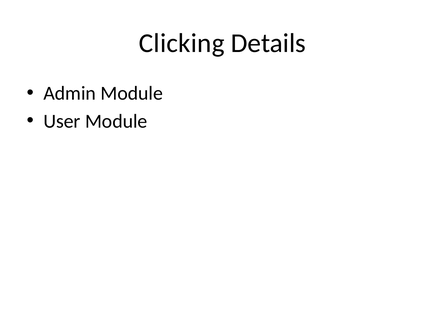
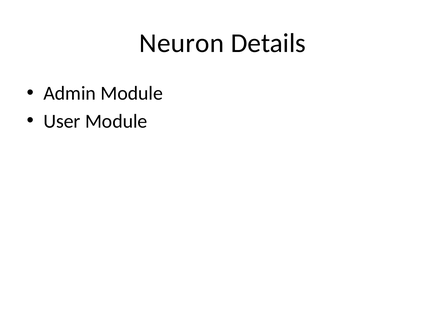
Clicking: Clicking -> Neuron (182, 43)
